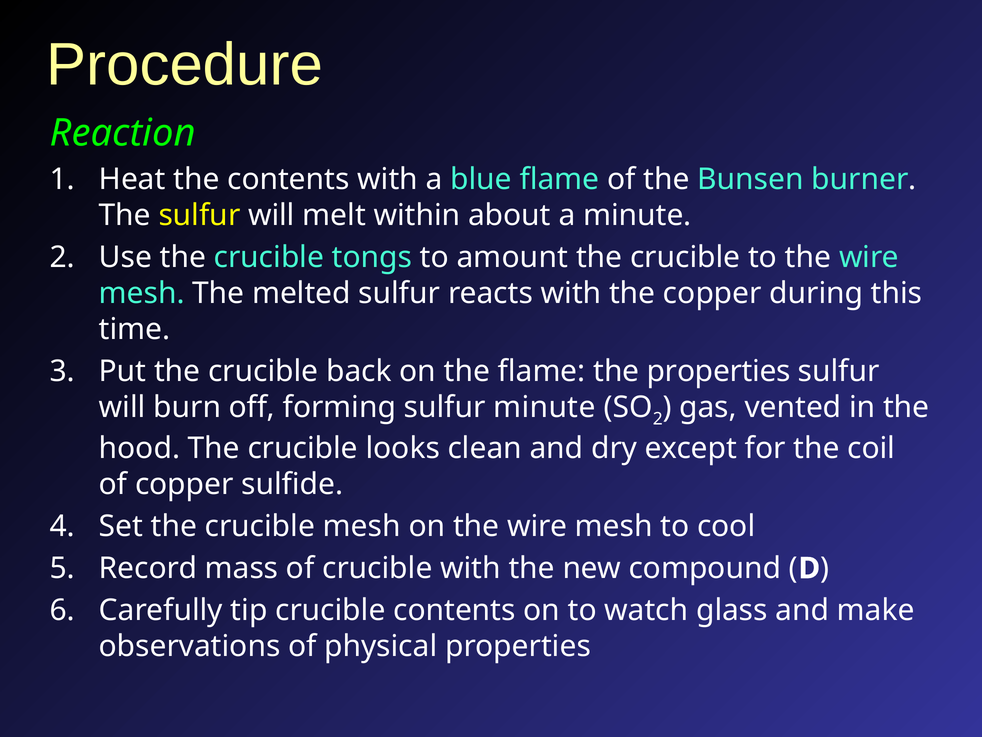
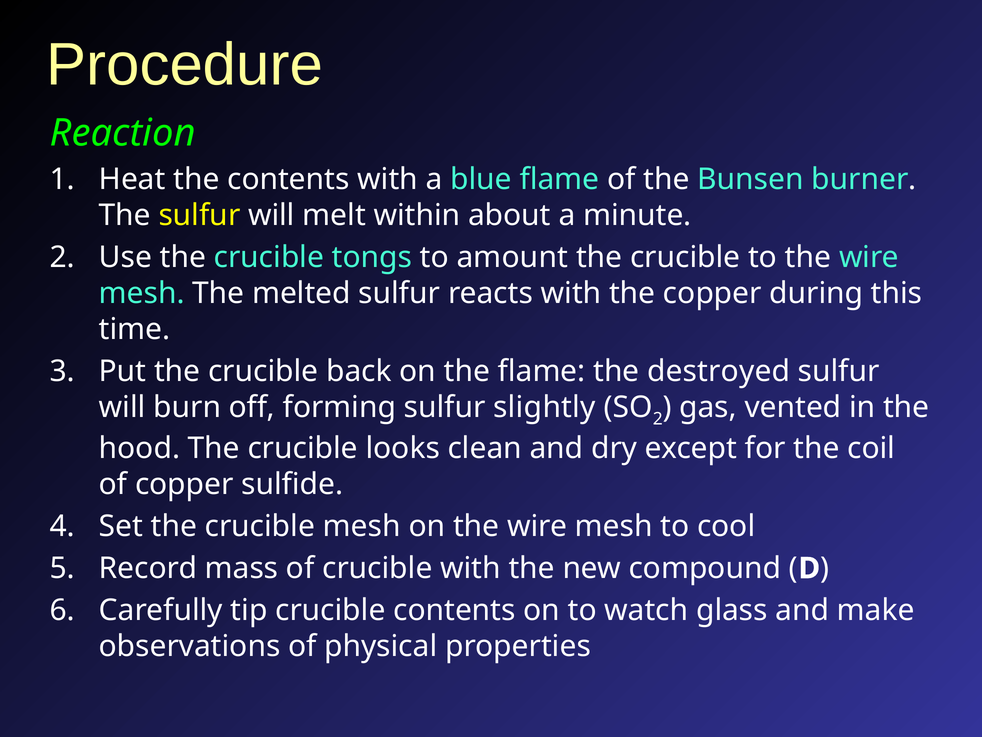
the properties: properties -> destroyed (719, 371)
sulfur minute: minute -> slightly (545, 407)
